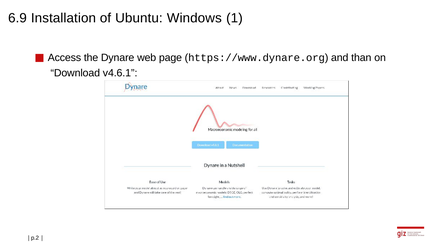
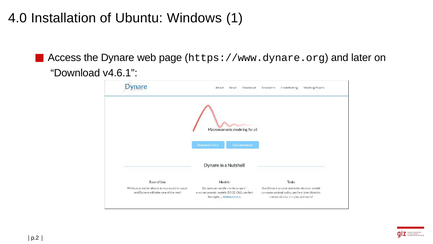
6.9: 6.9 -> 4.0 (17, 18)
than: than -> later (361, 58)
